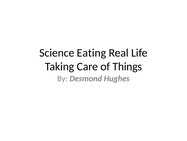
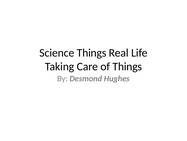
Science Eating: Eating -> Things (92, 53)
